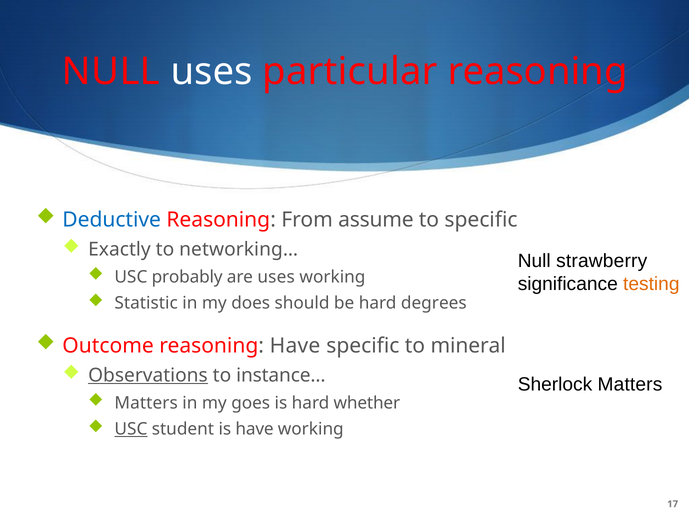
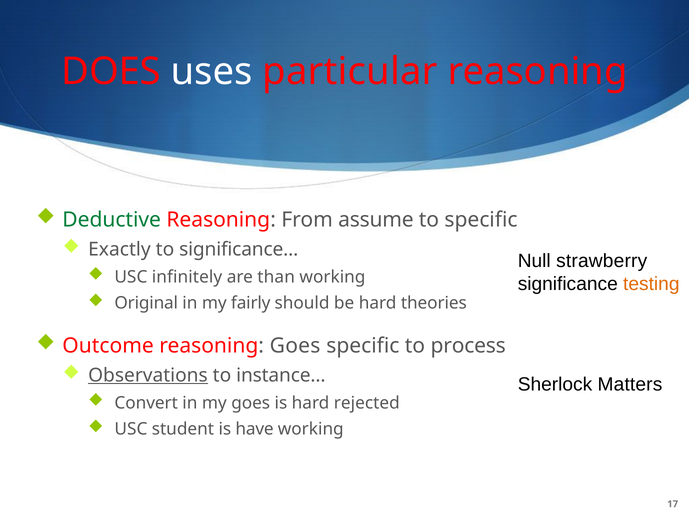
NULL: NULL -> DOES (111, 72)
Deductive colour: blue -> green (112, 220)
networking…: networking… -> significance… (239, 249)
probably: probably -> infinitely (187, 277)
are uses: uses -> than (276, 277)
Statistic: Statistic -> Original (146, 303)
does: does -> fairly (251, 303)
degrees: degrees -> theories (434, 303)
reasoning Have: Have -> Goes (295, 346)
mineral: mineral -> process (468, 346)
Matters: Matters -> Convert (146, 403)
whether: whether -> rejected (367, 403)
USC underline: present -> none (131, 429)
